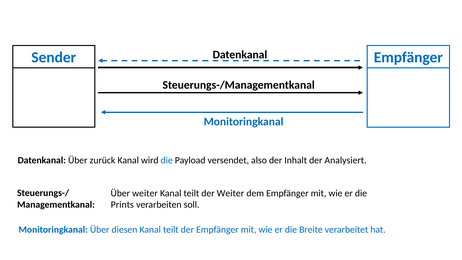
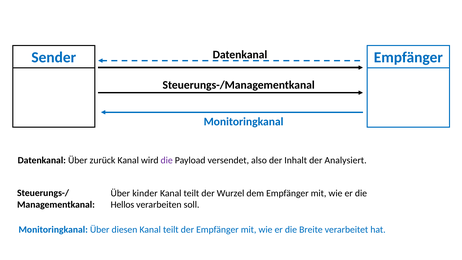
die colour: blue -> purple (167, 160)
Über weiter: weiter -> kinder (145, 193)
der Weiter: Weiter -> Wurzel (231, 193)
Prints: Prints -> Hellos (122, 205)
